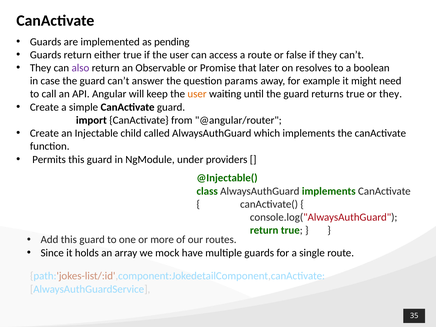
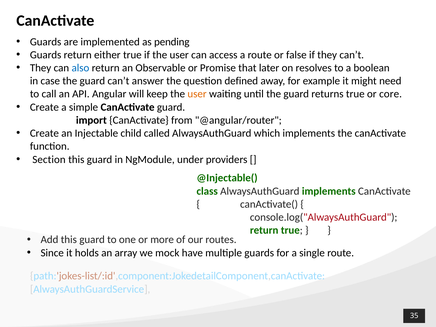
also colour: purple -> blue (80, 68)
params: params -> defined (241, 81)
or they: they -> core (391, 94)
Permits: Permits -> Section (49, 159)
